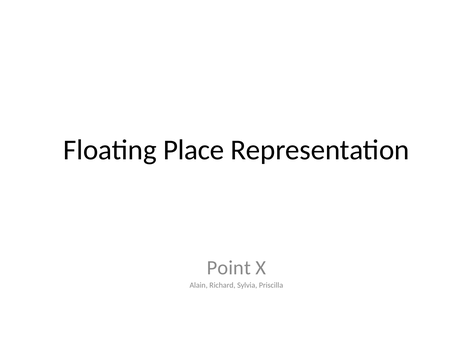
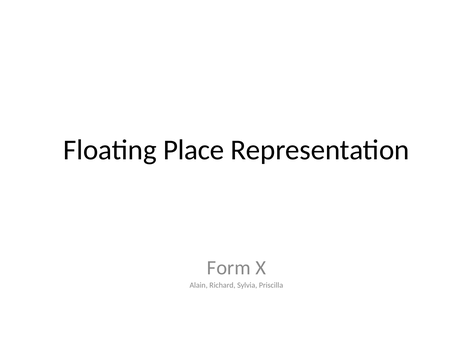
Point: Point -> Form (229, 268)
